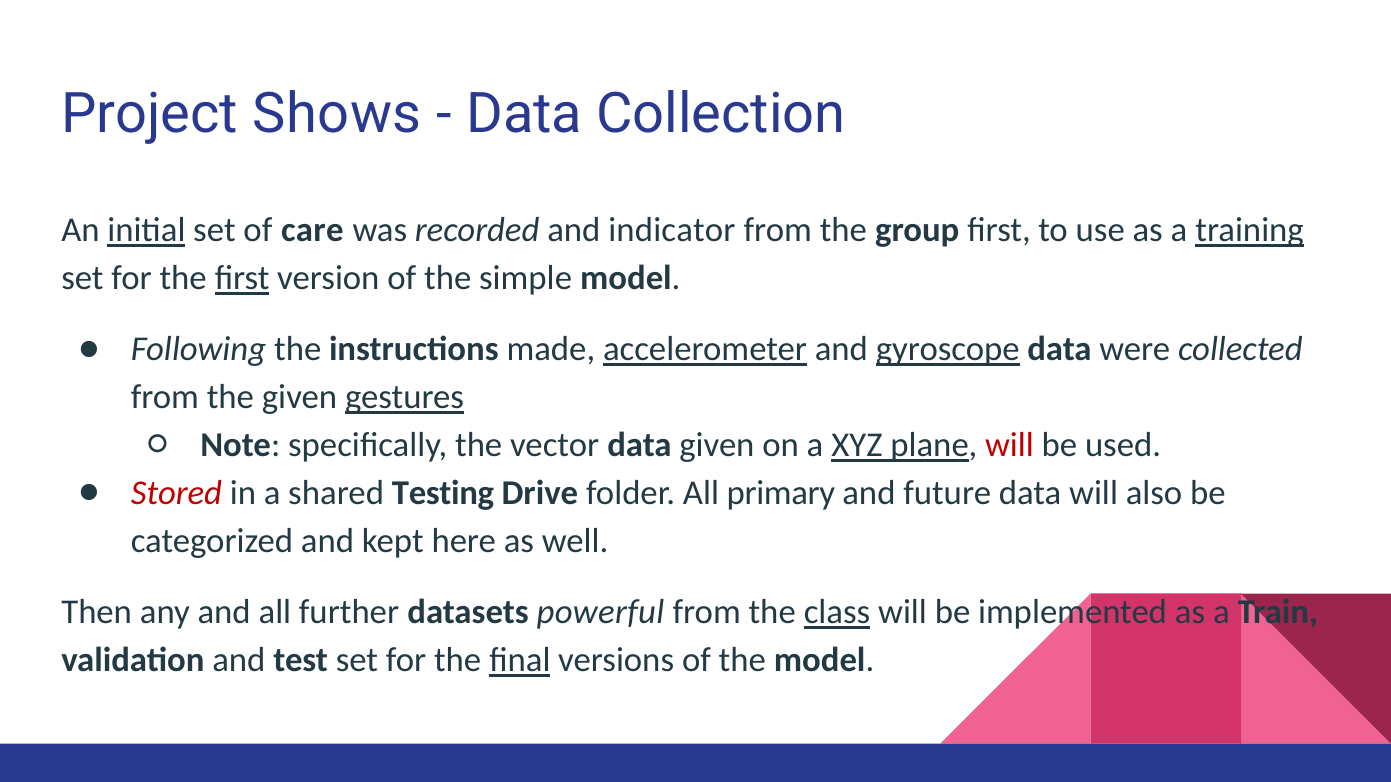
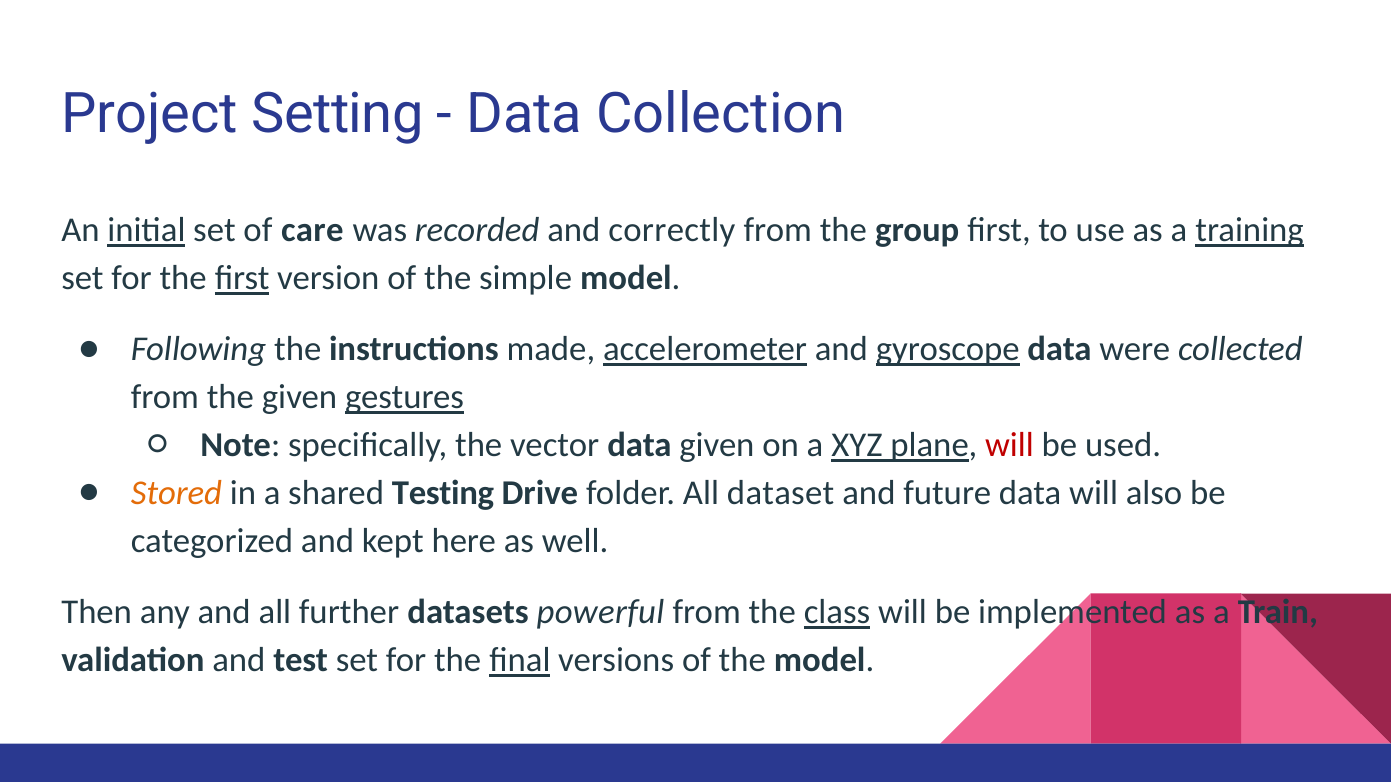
Shows: Shows -> Setting (338, 114)
indicator: indicator -> correctly (672, 231)
Stored colour: red -> orange (176, 494)
primary: primary -> dataset (781, 494)
